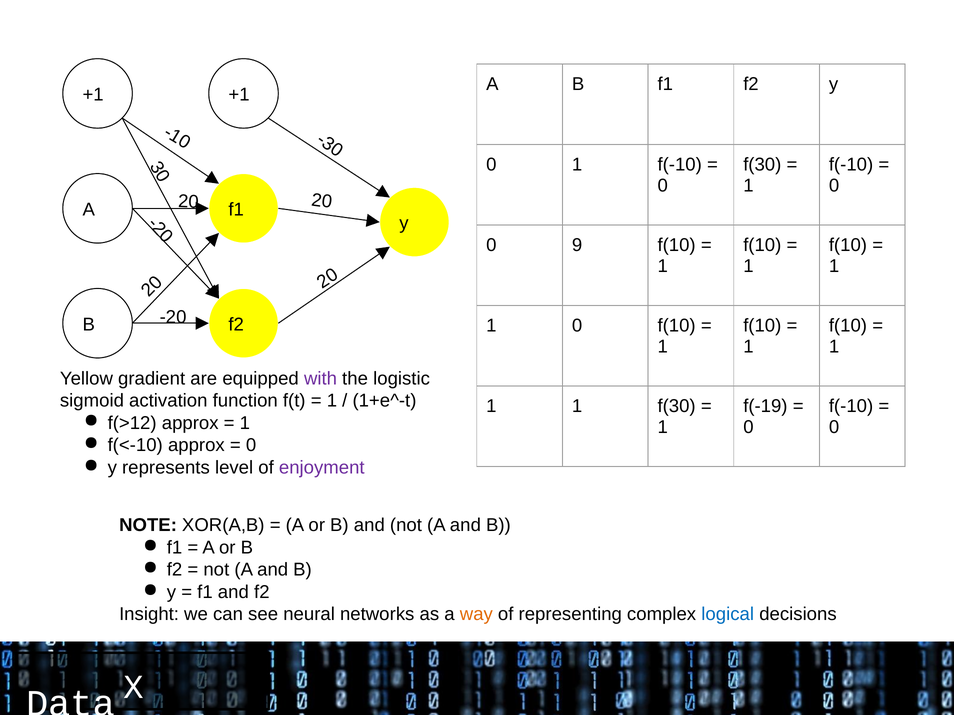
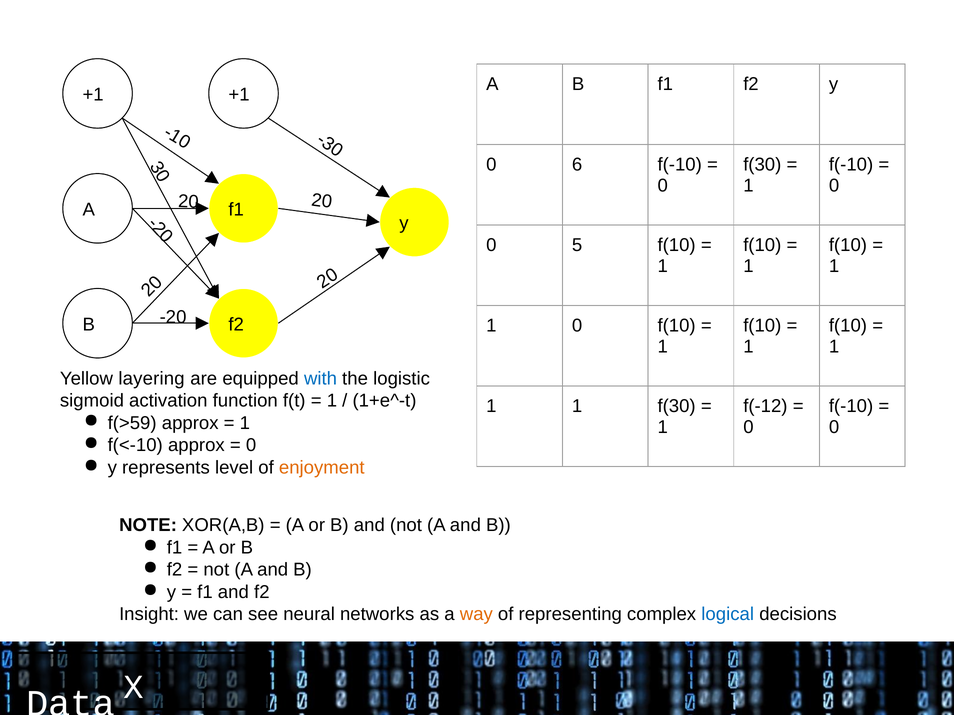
0 1: 1 -> 6 (577, 165)
9: 9 -> 5 (577, 245)
gradient: gradient -> layering (152, 379)
with colour: purple -> blue (321, 379)
f(-19: f(-19 -> f(-12 (765, 406)
f(>12: f(>12 -> f(>59 (132, 423)
enjoyment colour: purple -> orange (322, 468)
